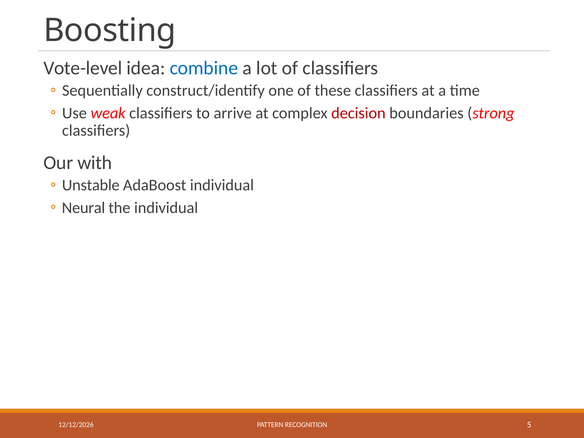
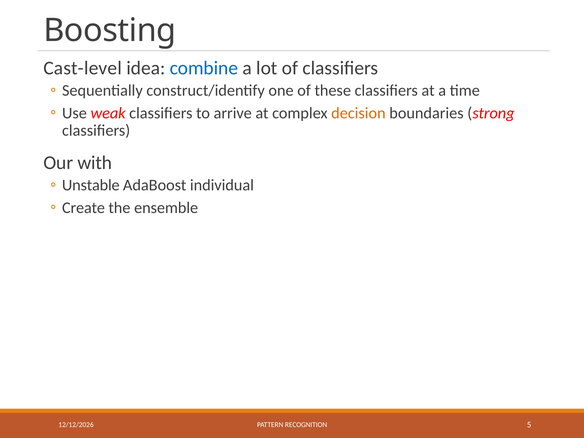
Vote-level: Vote-level -> Cast-level (83, 68)
decision colour: red -> orange (358, 113)
Neural: Neural -> Create (84, 208)
the individual: individual -> ensemble (166, 208)
